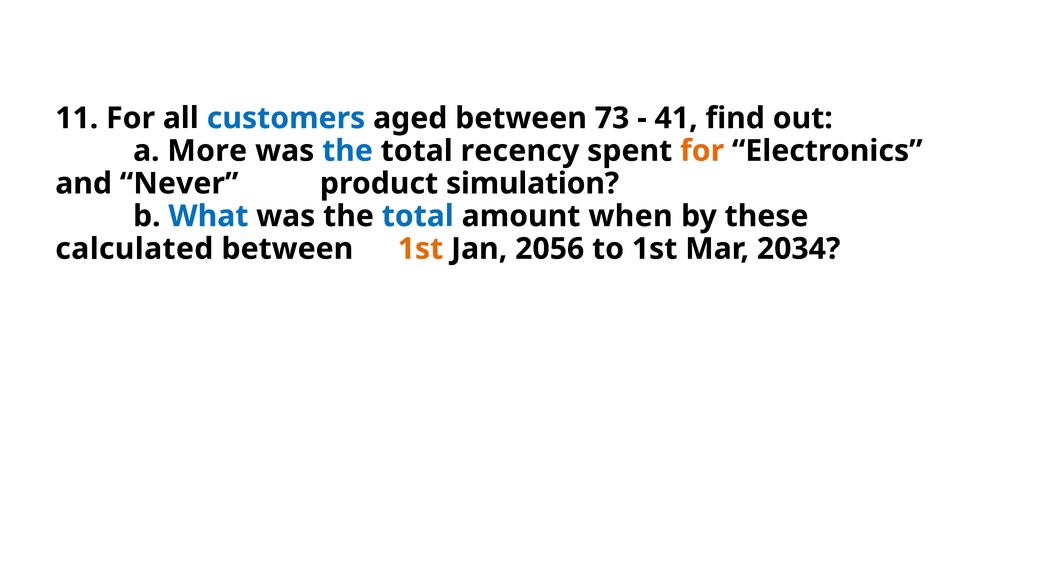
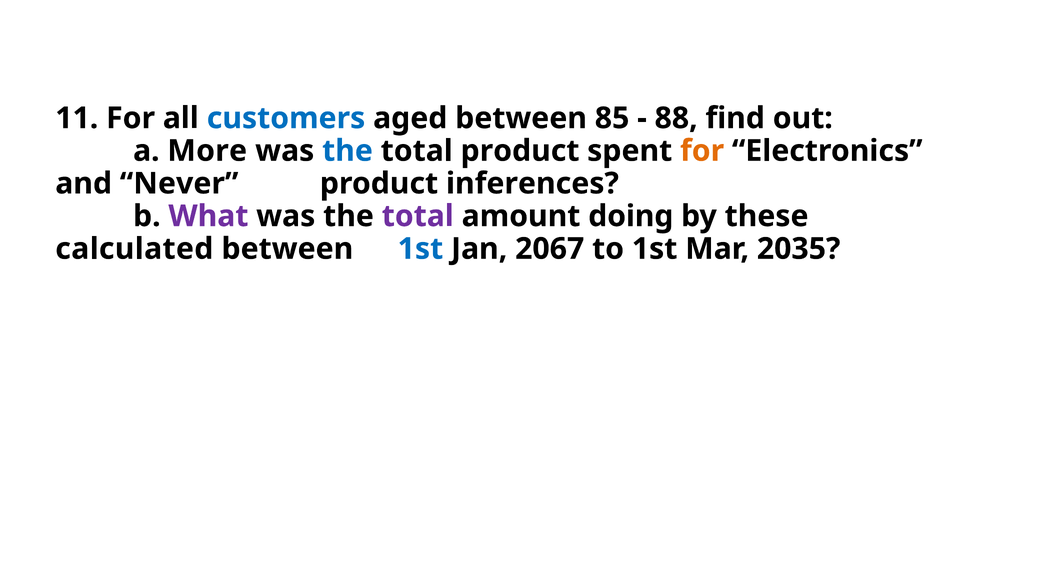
73: 73 -> 85 (612, 118)
41: 41 -> 88 (676, 118)
total recency: recency -> product (520, 151)
simulation: simulation -> inferences (532, 184)
What colour: blue -> purple (208, 216)
total colour: blue -> purple (418, 216)
when: when -> doing (631, 216)
1st colour: orange -> blue (420, 249)
2056: 2056 -> 2067 (550, 249)
2034: 2034 -> 2035 (799, 249)
